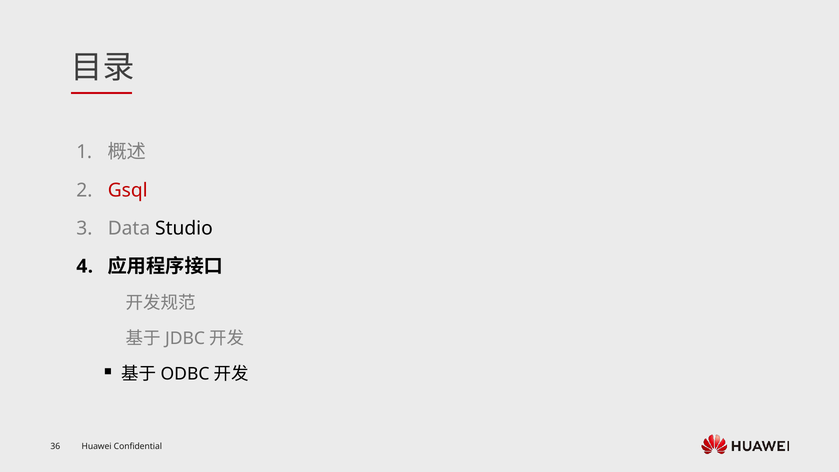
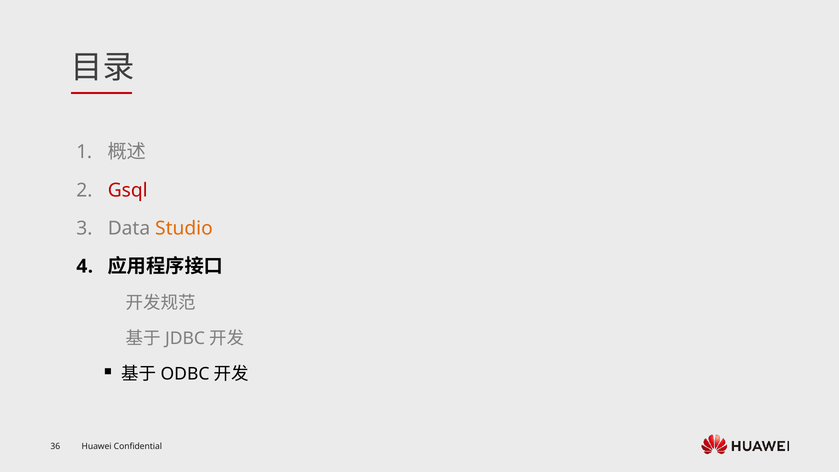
Studio colour: black -> orange (184, 228)
